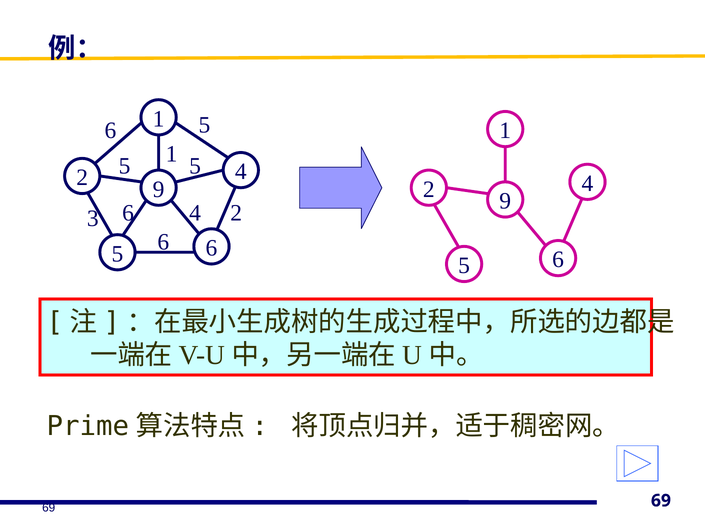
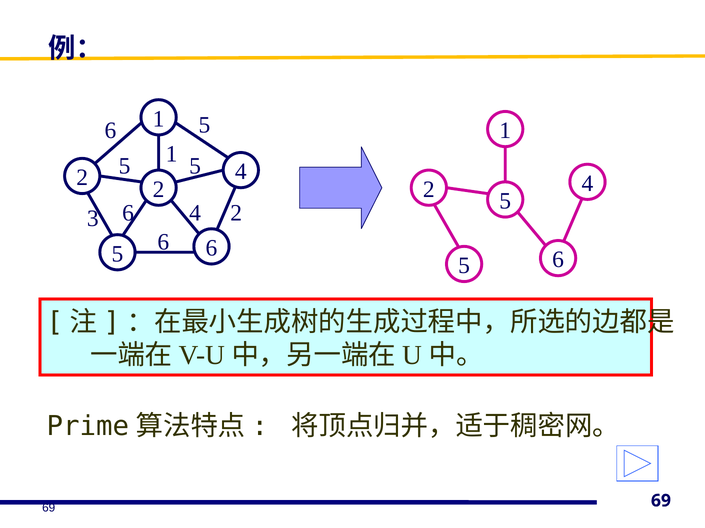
9: 9 -> 2 (159, 190)
9: 9 -> 5 (505, 201)
